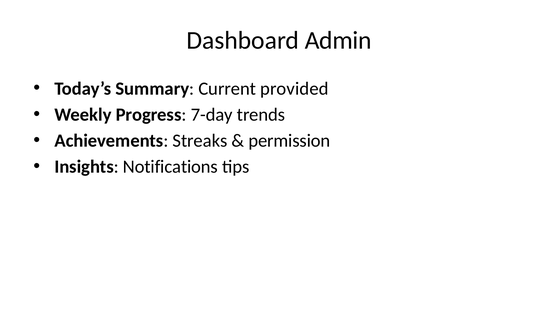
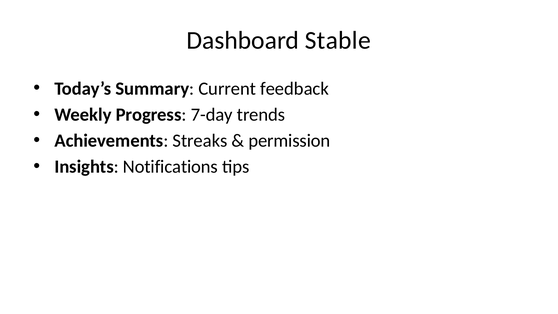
Admin: Admin -> Stable (338, 40)
provided: provided -> feedback (294, 89)
